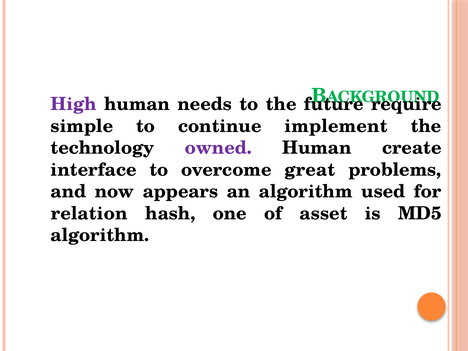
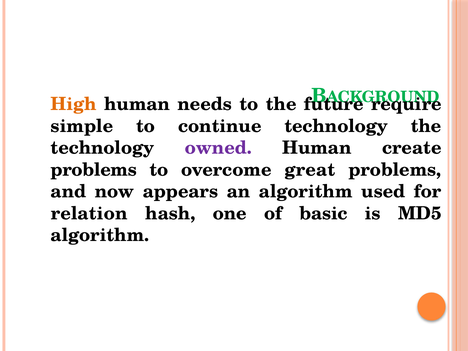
High colour: purple -> orange (74, 104)
continue implement: implement -> technology (336, 126)
interface: interface -> problems (94, 170)
asset: asset -> basic (324, 213)
